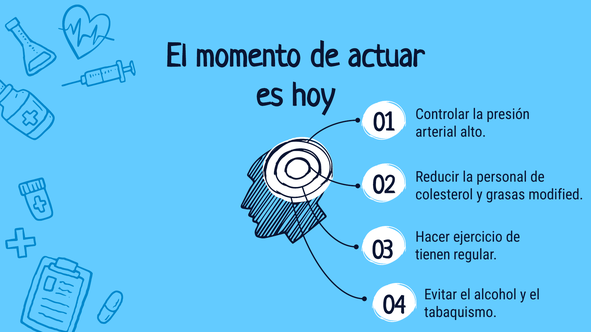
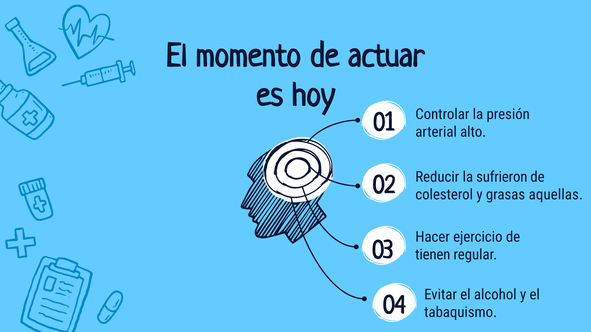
personal: personal -> sufrieron (502, 177)
modified: modified -> aquellas (556, 195)
